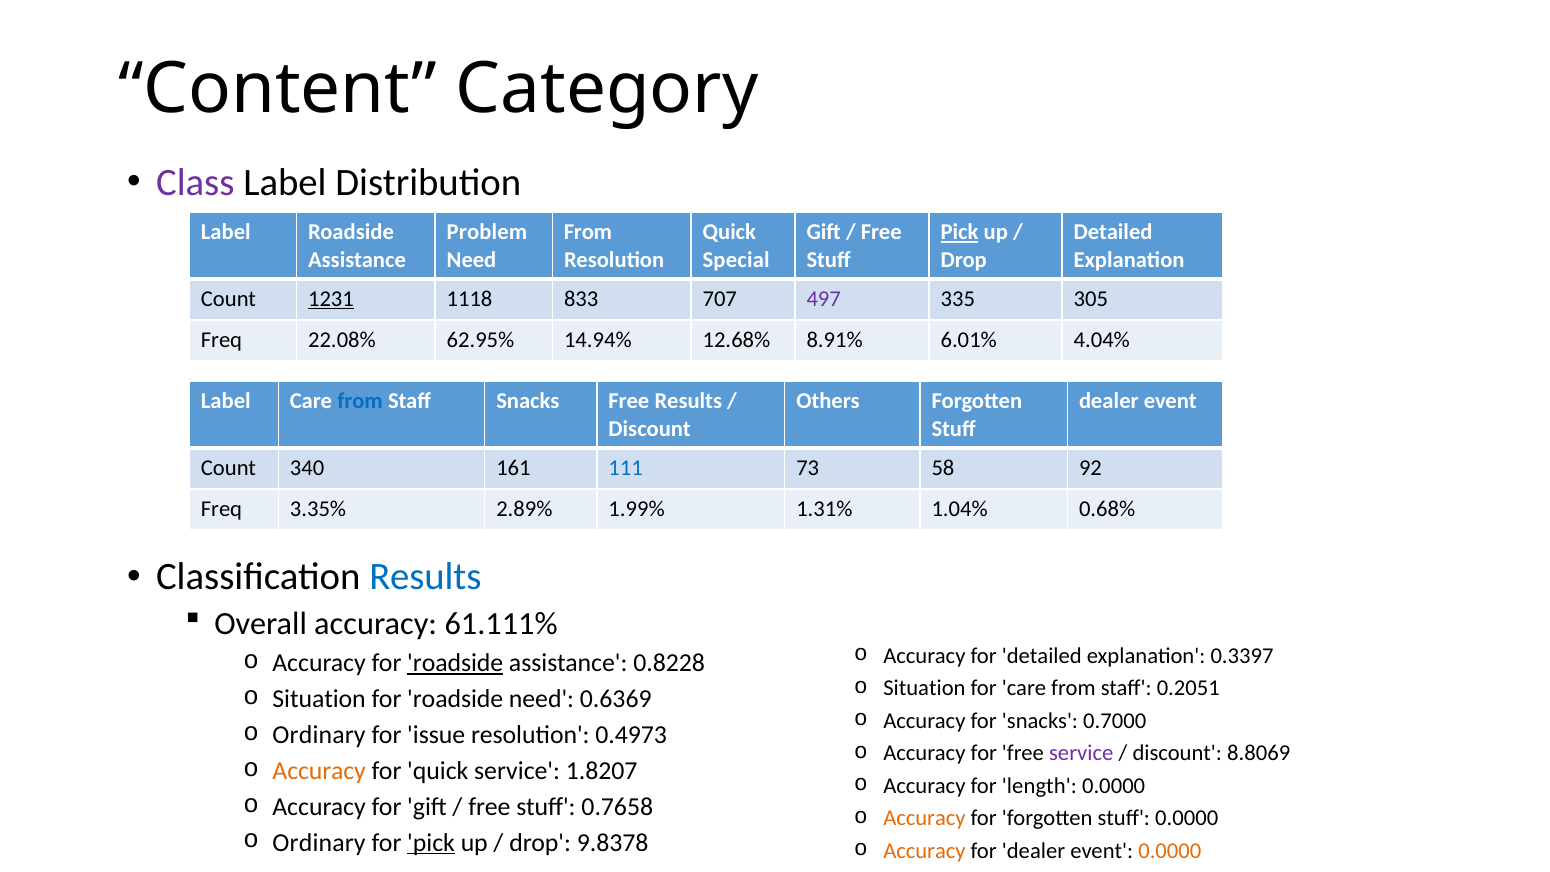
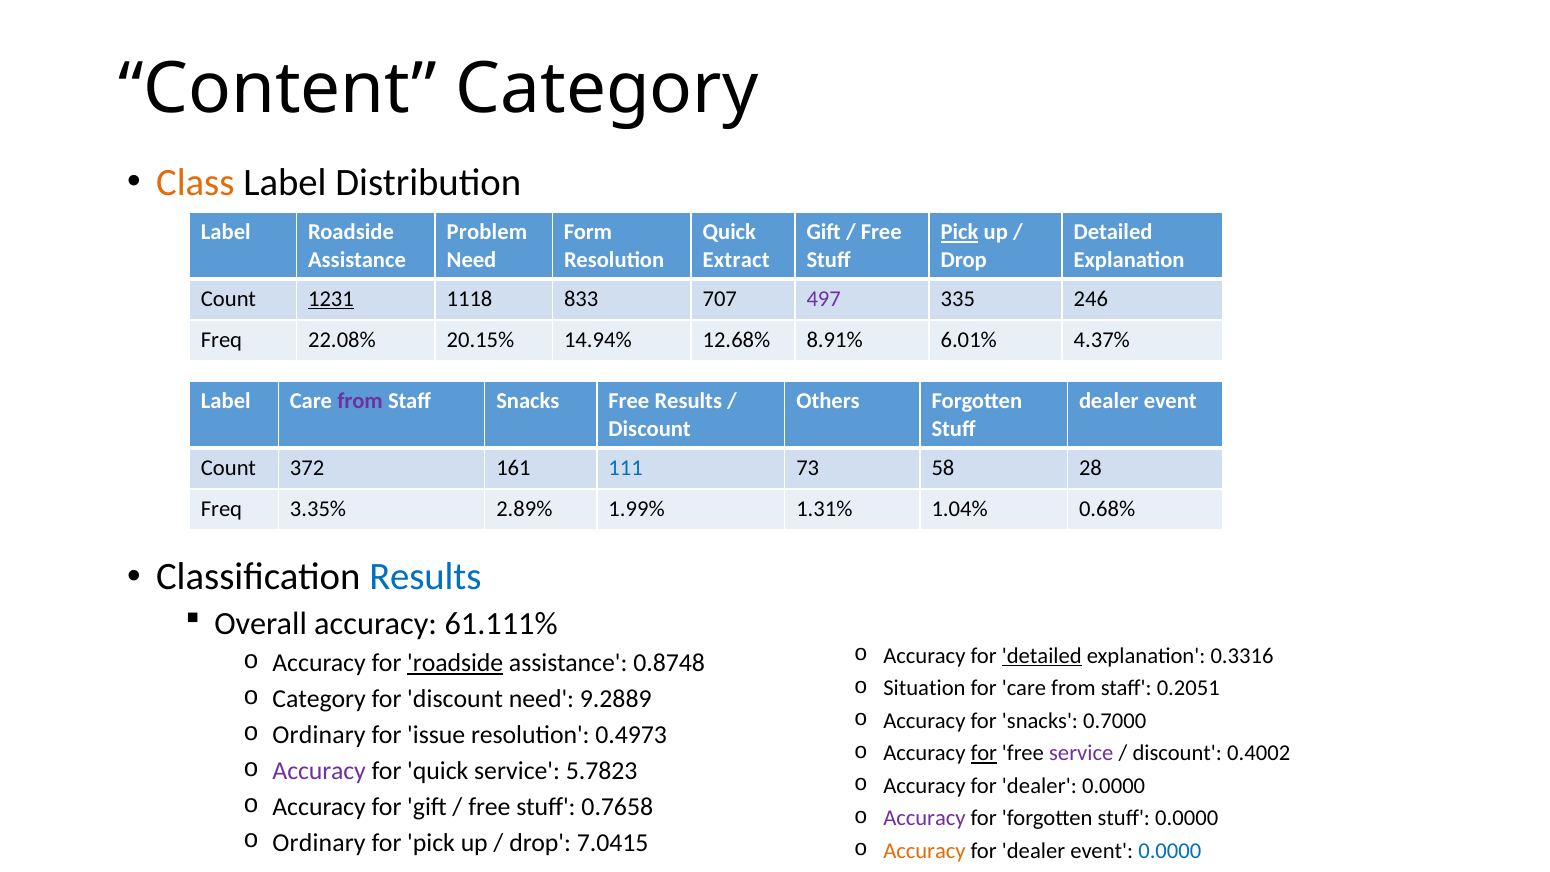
Class colour: purple -> orange (195, 183)
From: From -> Form (588, 232)
Special: Special -> Extract (736, 260)
305: 305 -> 246 (1091, 299)
62.95%: 62.95% -> 20.15% (481, 340)
4.04%: 4.04% -> 4.37% (1102, 340)
from colour: blue -> purple (360, 401)
340: 340 -> 372 (307, 468)
92: 92 -> 28 (1090, 468)
detailed underline: none -> present (1042, 656)
0.3397: 0.3397 -> 0.3316 (1242, 656)
0.8228: 0.8228 -> 0.8748 (669, 663)
Situation: Situation -> Category (319, 699)
roadside: roadside -> discount (455, 699)
0.6369: 0.6369 -> 9.2889 (616, 699)
for underline: none -> present (984, 753)
8.8069: 8.8069 -> 0.4002 (1259, 753)
Accuracy colour: orange -> purple (319, 771)
1.8207: 1.8207 -> 5.7823 (602, 771)
length: length -> dealer (1039, 786)
Accuracy colour: orange -> purple (924, 818)
pick underline: present -> none (431, 842)
9.8378: 9.8378 -> 7.0415 (613, 842)
0.0000 colour: orange -> blue (1170, 851)
